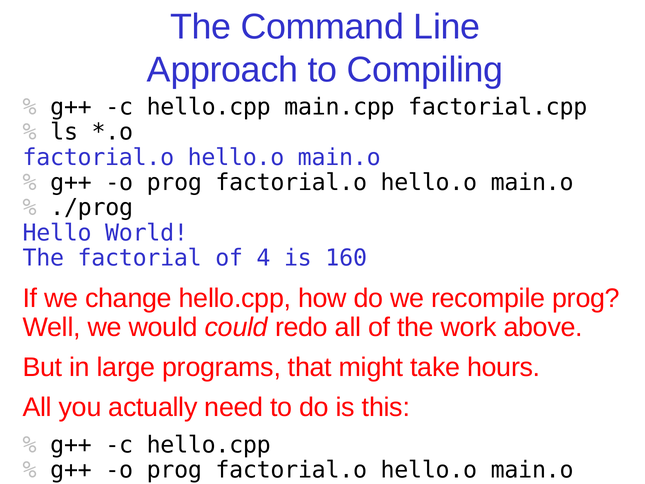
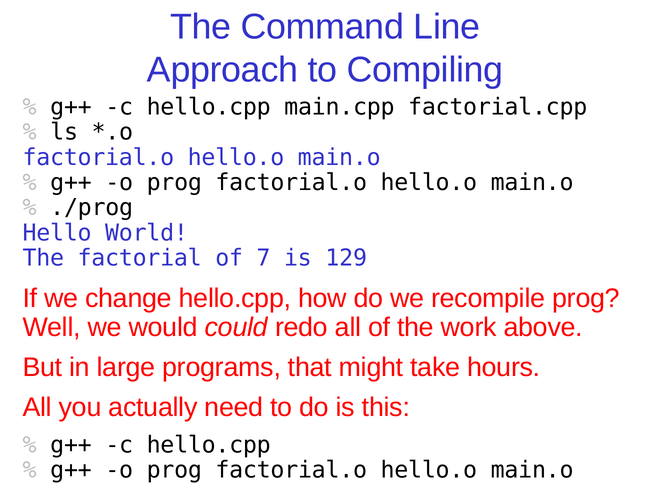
4: 4 -> 7 (263, 258)
160: 160 -> 129 (346, 258)
